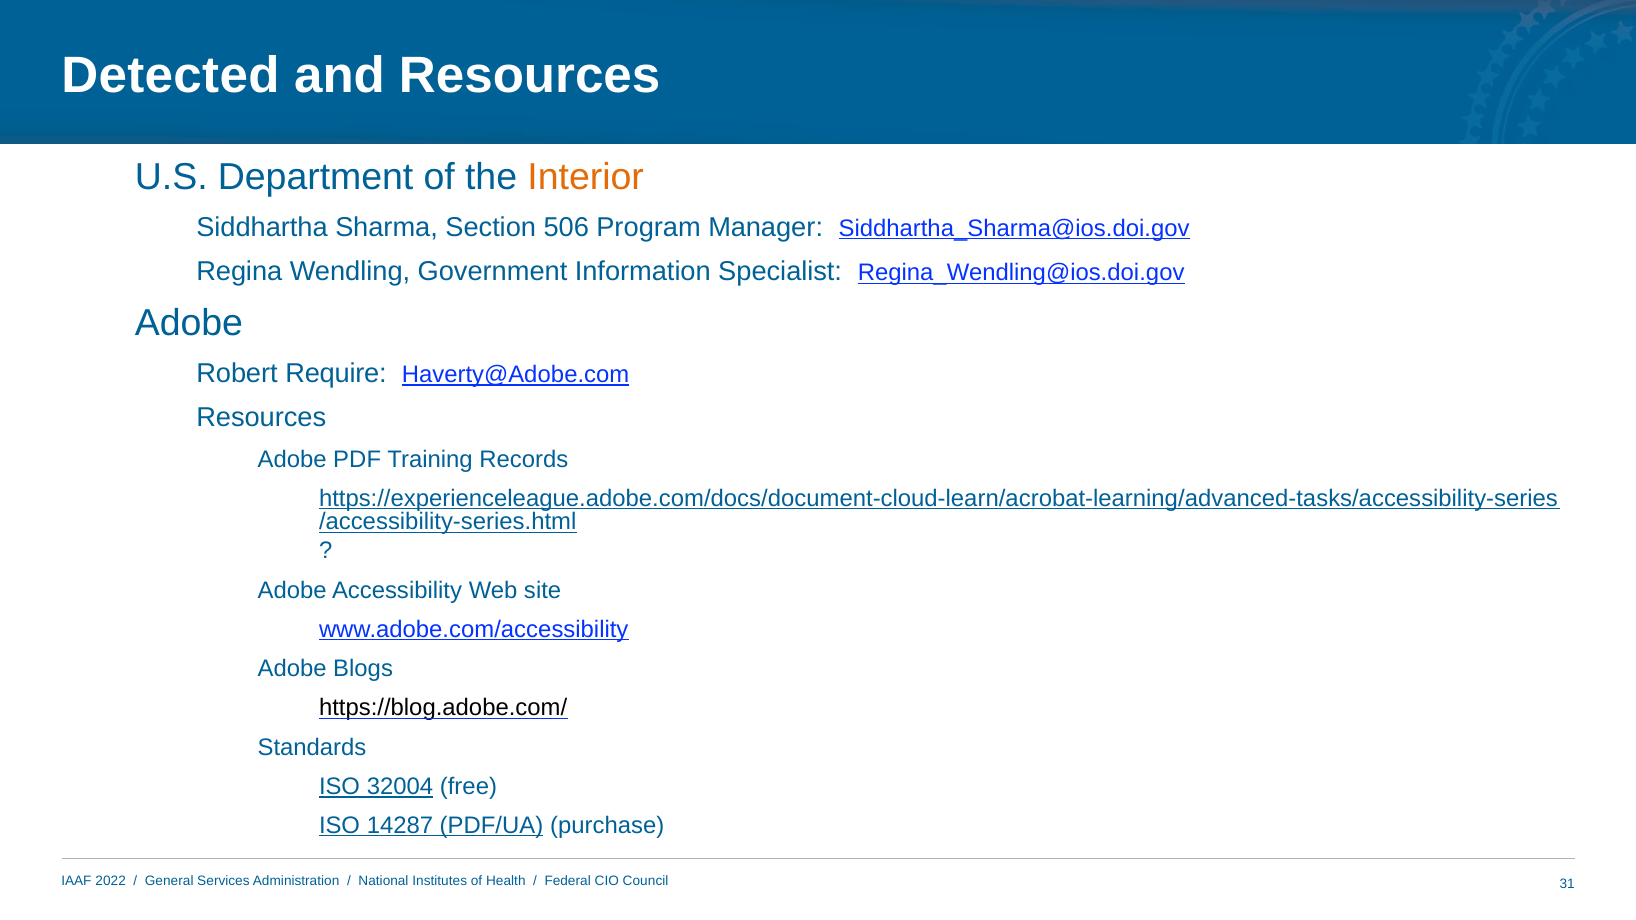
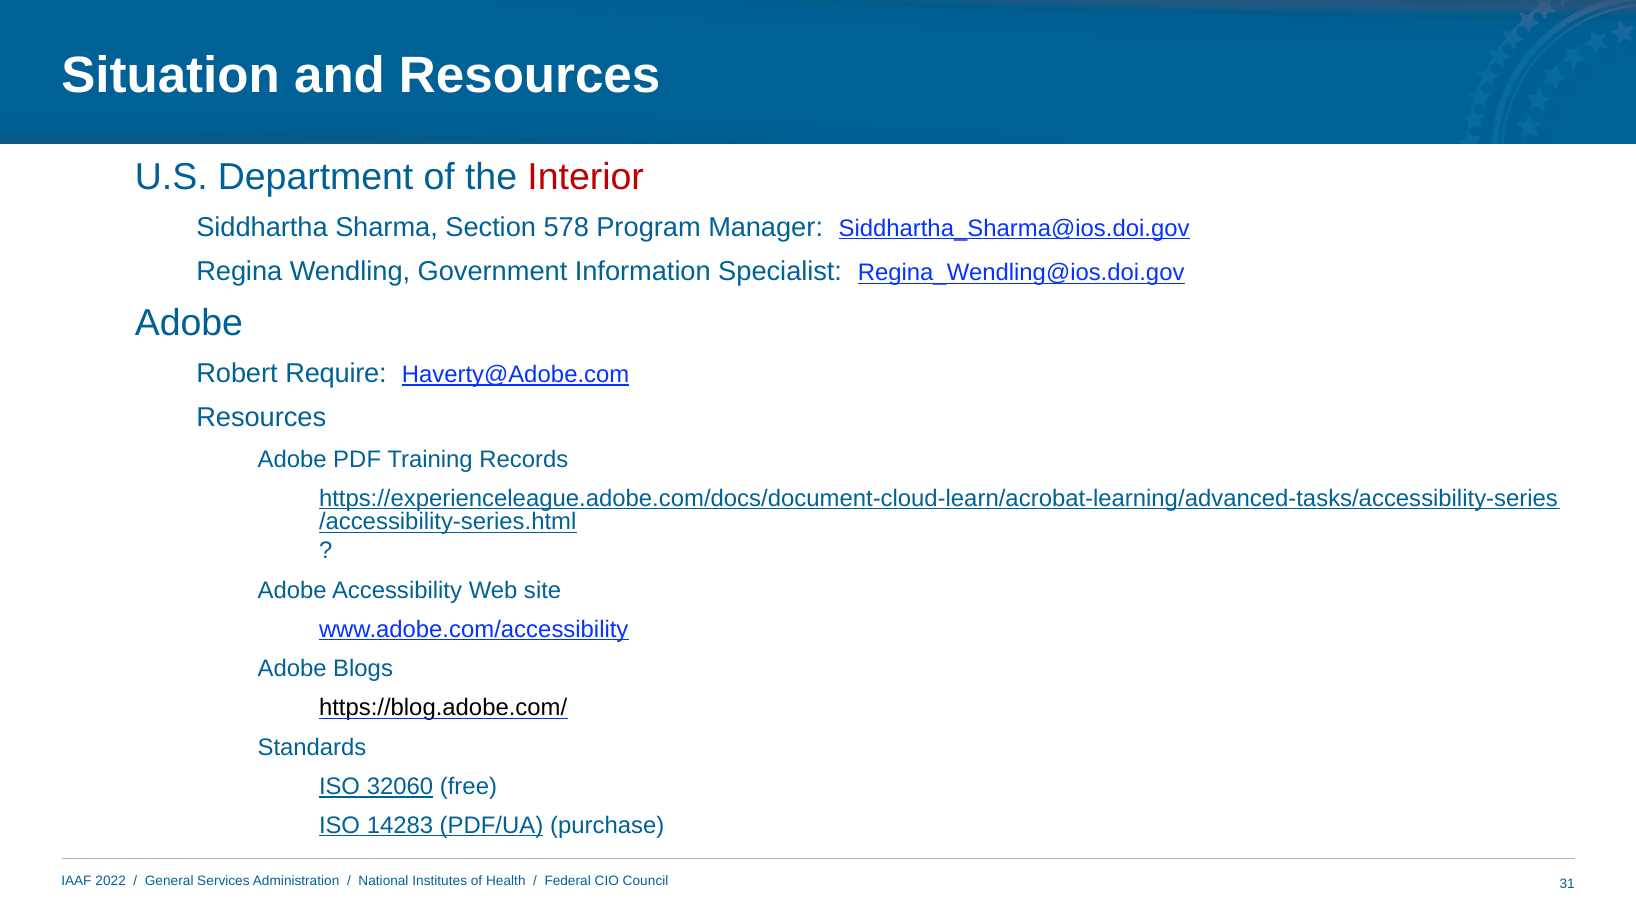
Detected: Detected -> Situation (171, 76)
Interior colour: orange -> red (586, 177)
506: 506 -> 578 (566, 227)
32004: 32004 -> 32060 (400, 787)
14287: 14287 -> 14283 (400, 825)
